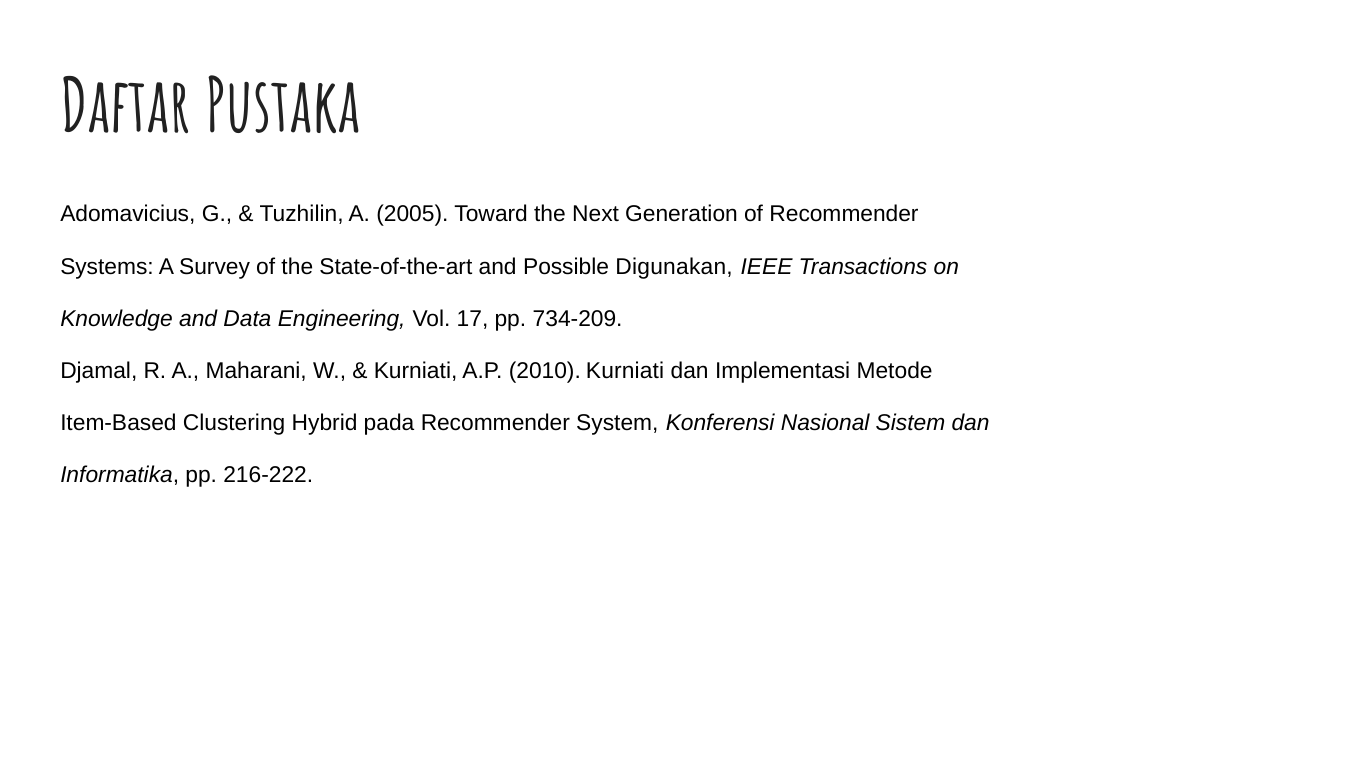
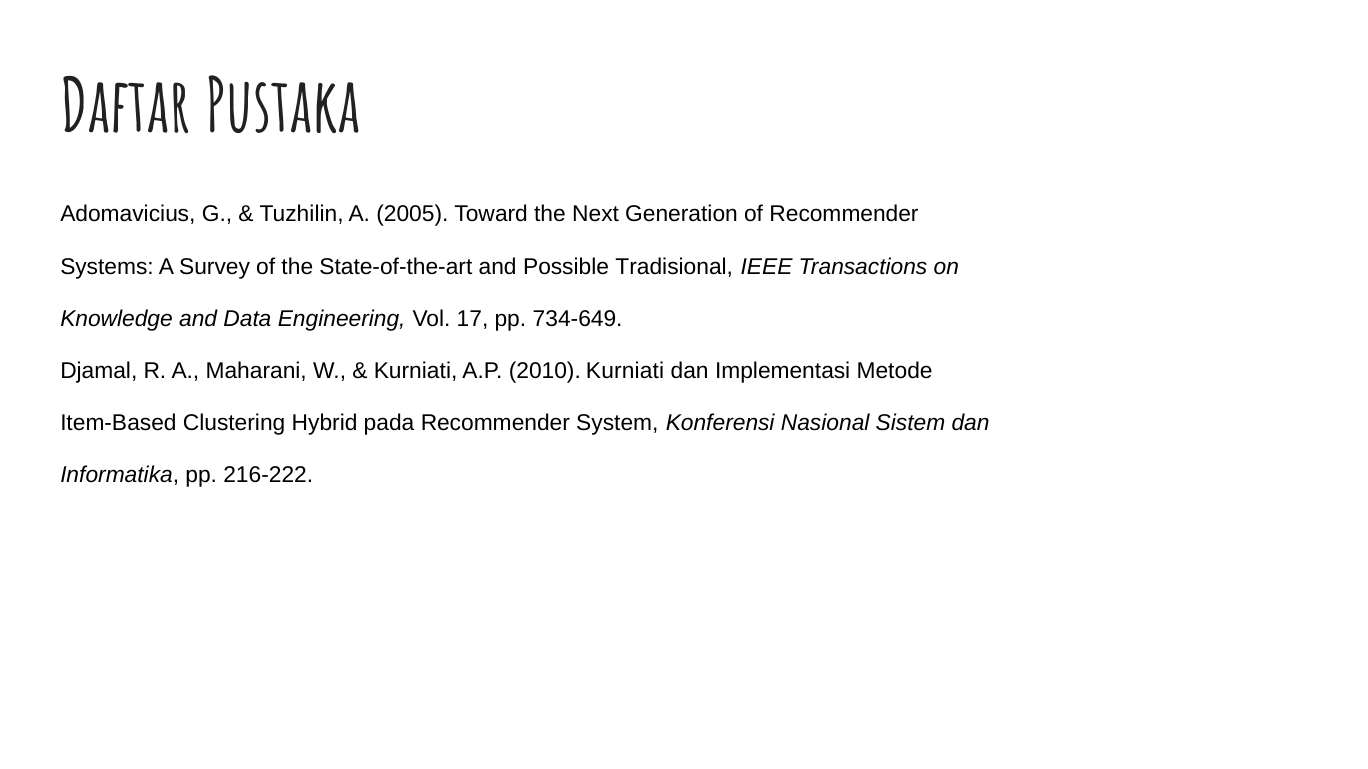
Digunakan: Digunakan -> Tradisional (674, 267)
734-209: 734-209 -> 734-649 (578, 319)
